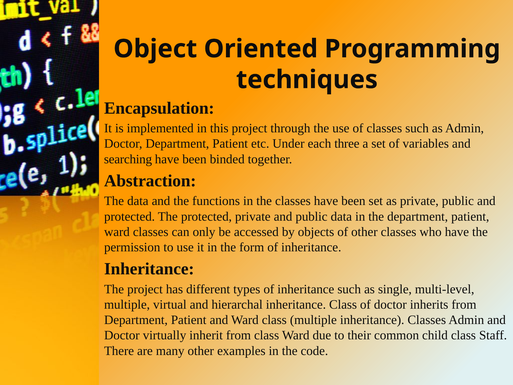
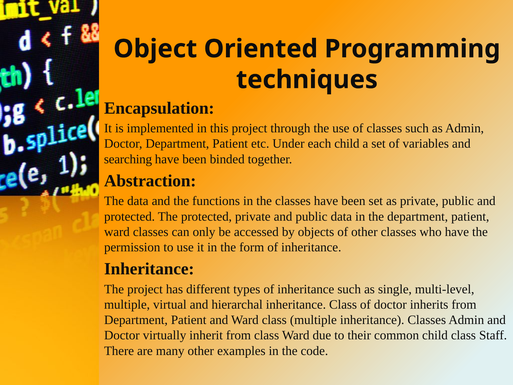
each three: three -> child (347, 144)
